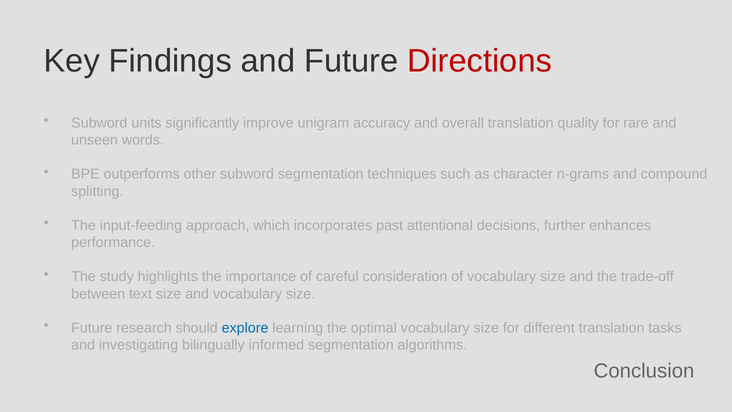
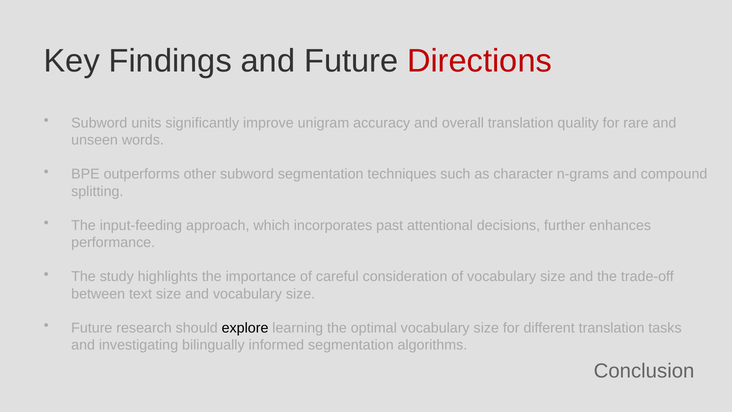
explore colour: blue -> black (245, 328)
